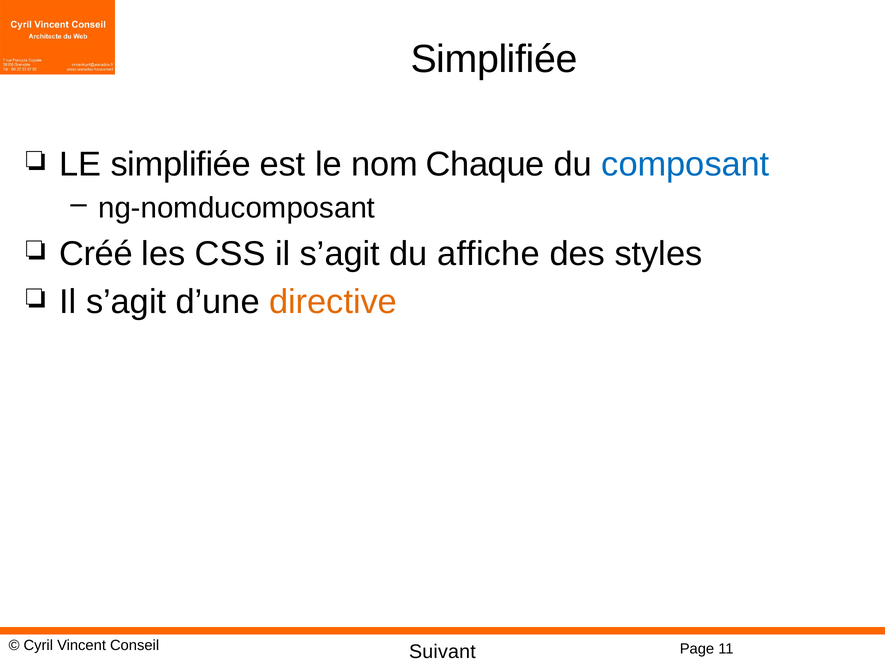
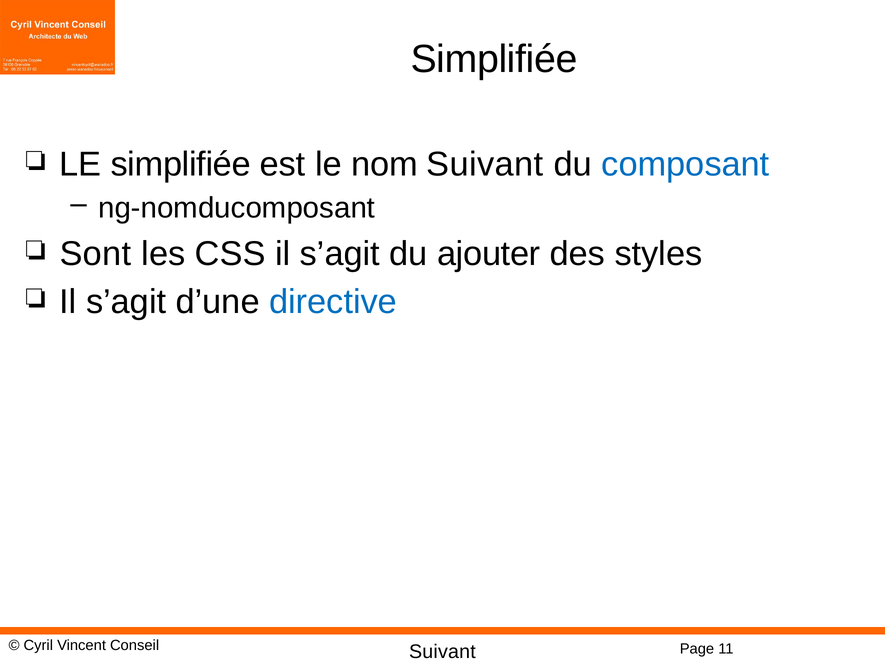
nom Chaque: Chaque -> Suivant (485, 164)
Créé: Créé -> Sont (96, 254)
affiche: affiche -> ajouter (489, 254)
directive colour: orange -> blue (333, 302)
